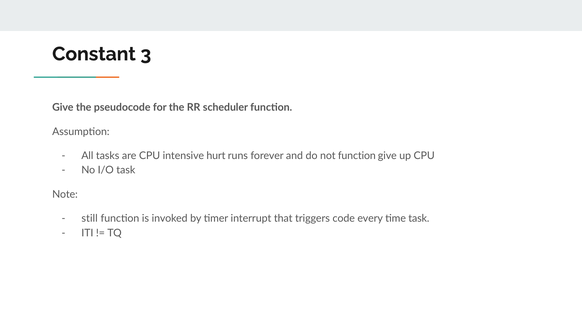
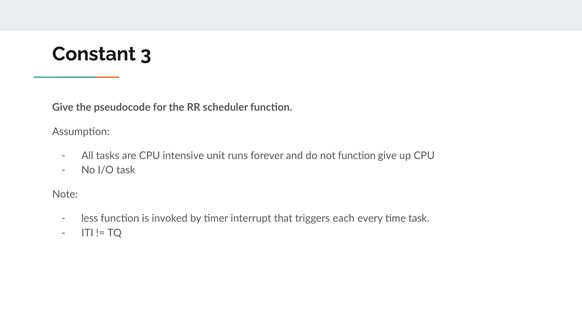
hurt: hurt -> unit (216, 156)
still: still -> less (90, 219)
code: code -> each (344, 219)
